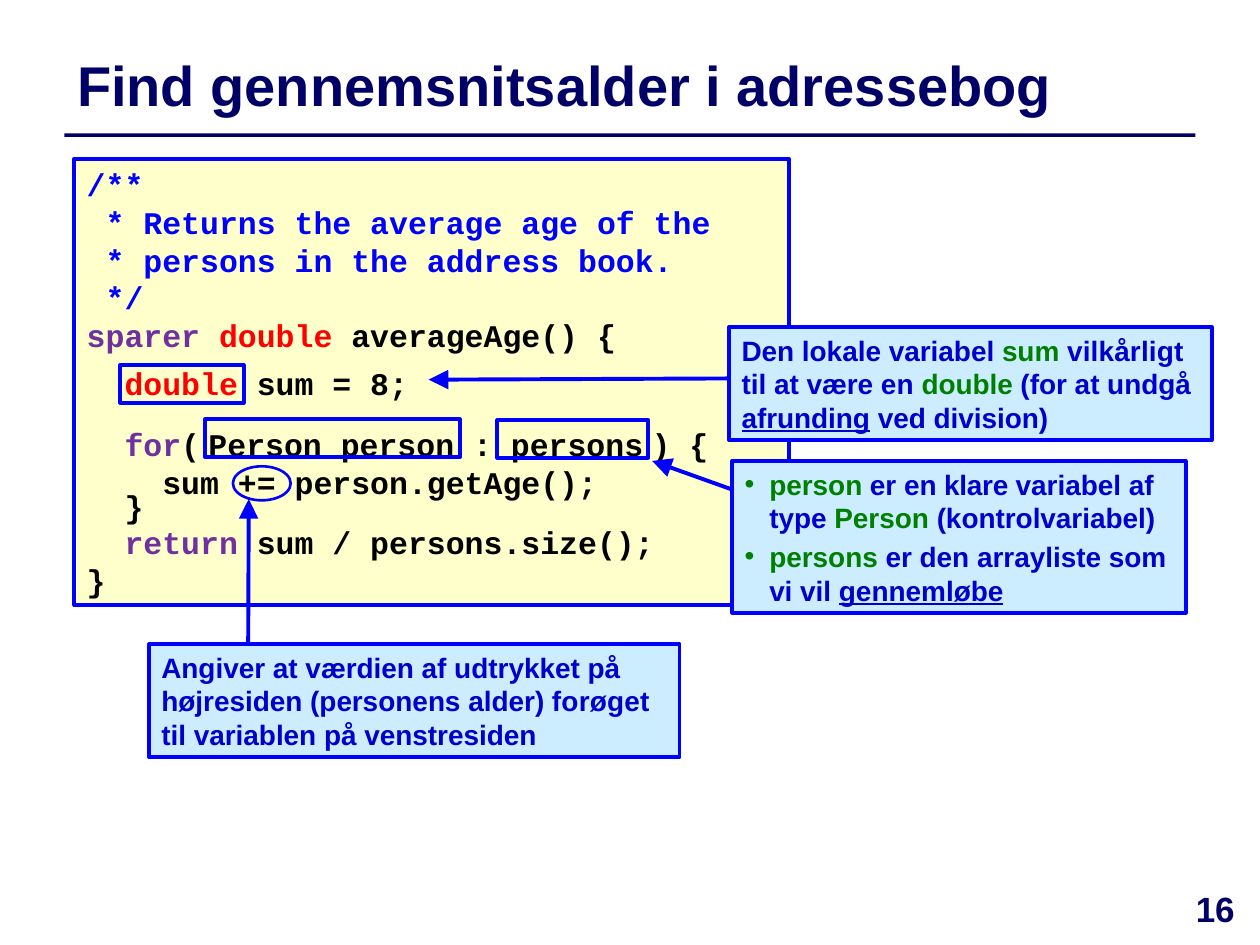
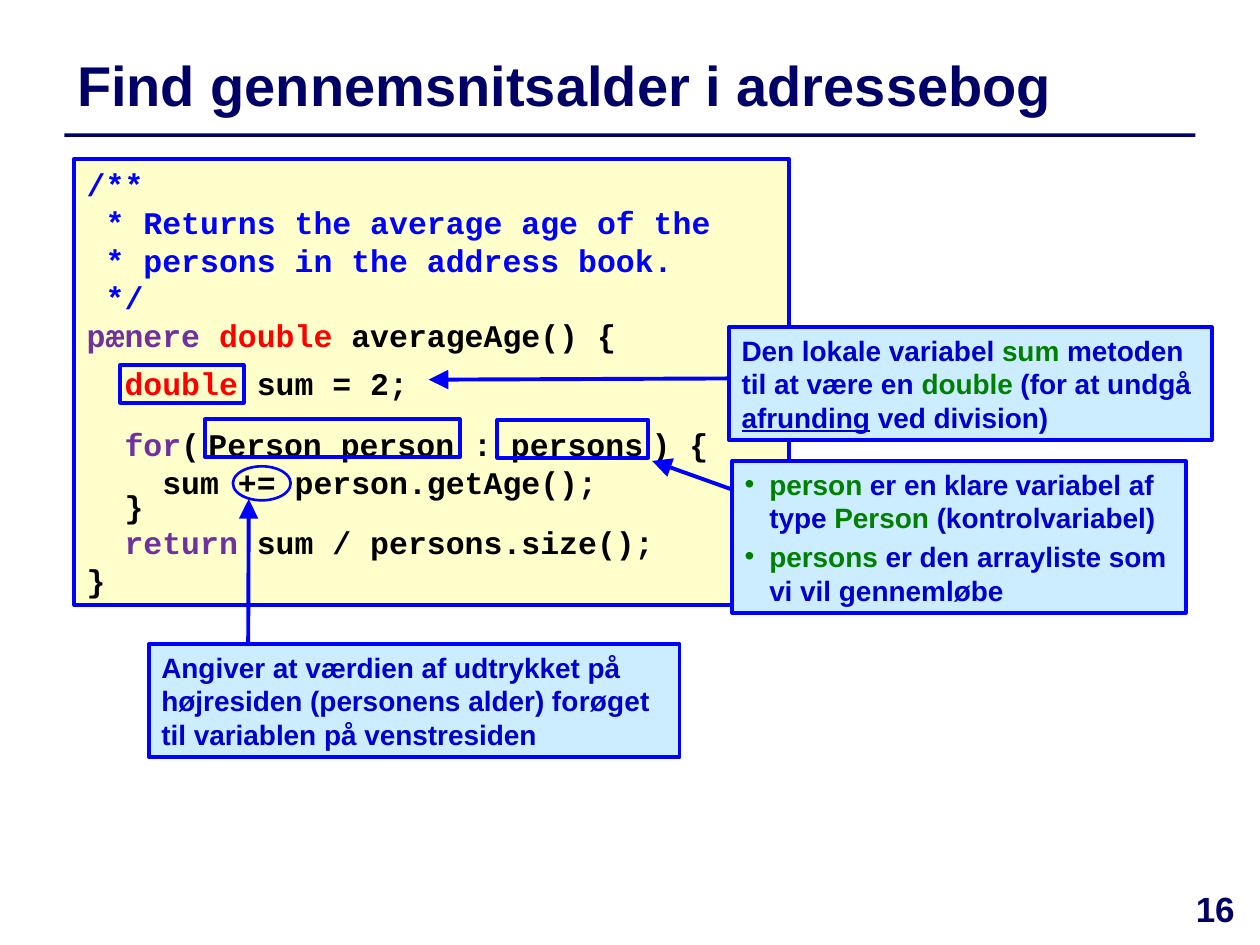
sparer: sparer -> pænere (143, 337)
vilkårligt: vilkårligt -> metoden (1125, 352)
8: 8 -> 2 (389, 386)
gennemløbe underline: present -> none (921, 592)
